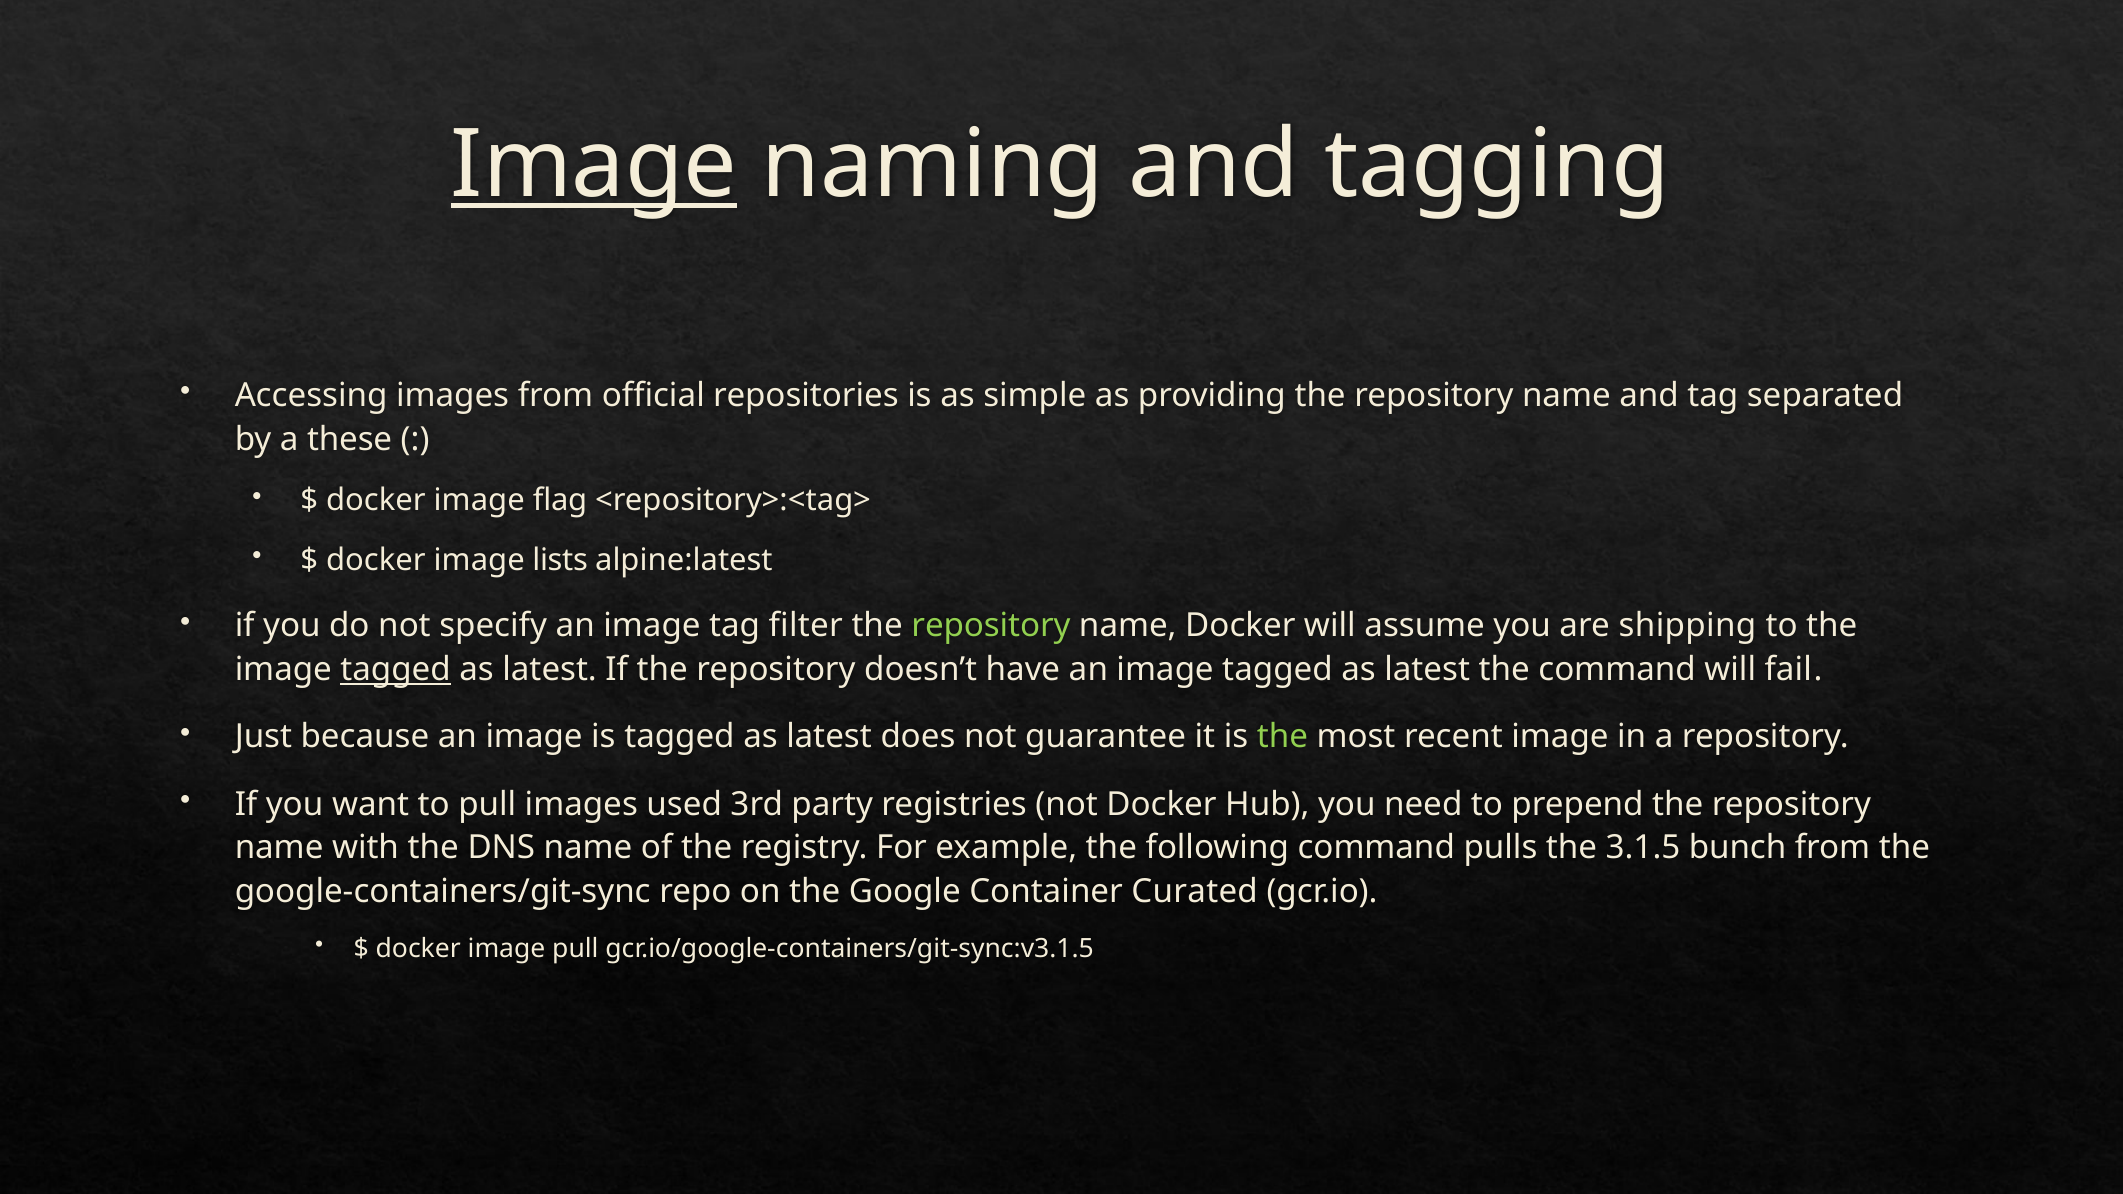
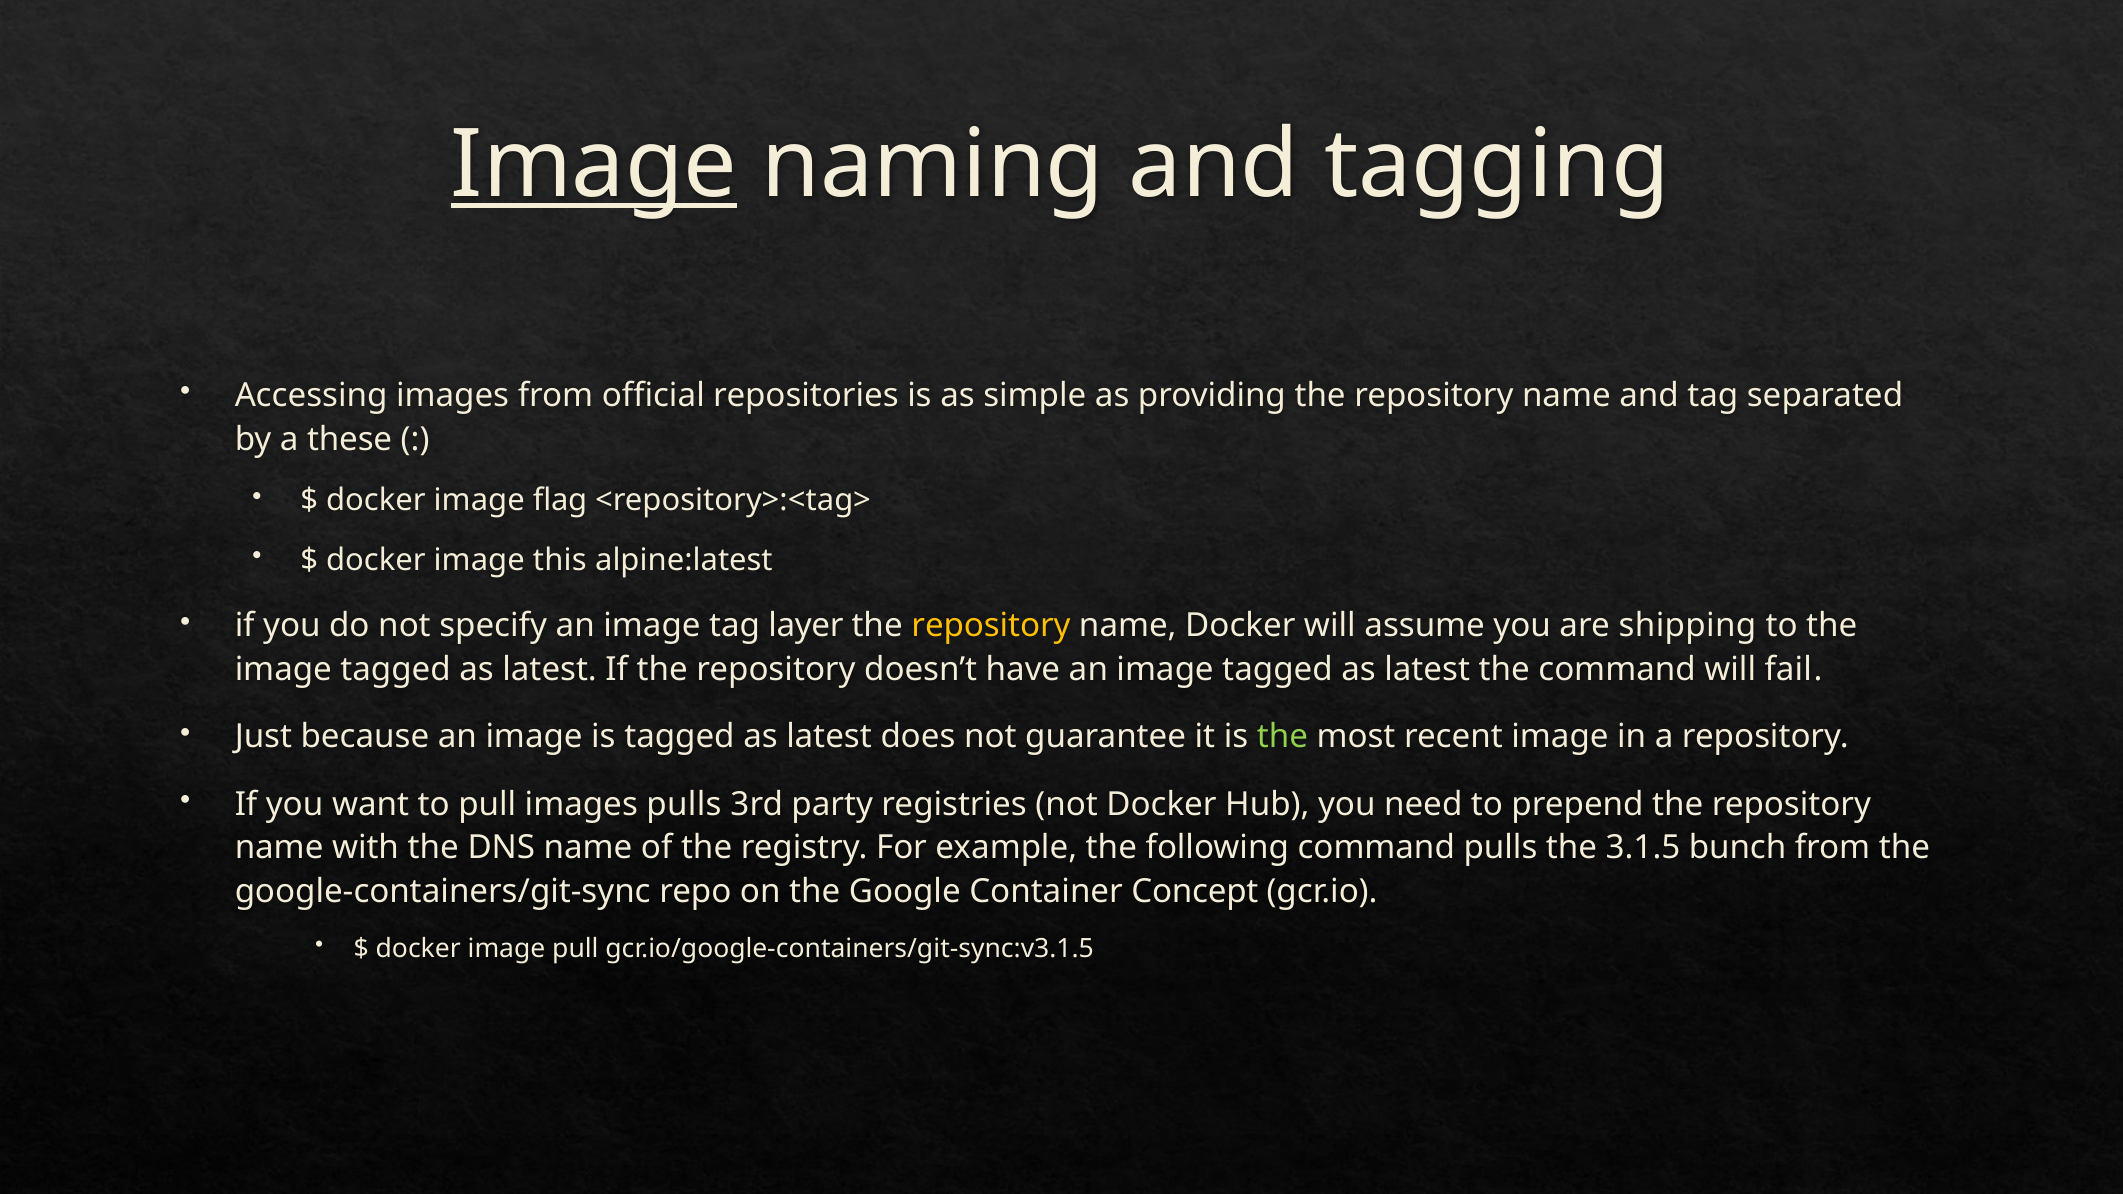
lists: lists -> this (560, 560)
filter: filter -> layer (806, 626)
repository colour: light green -> yellow (991, 626)
tagged underline: present -> none (396, 670)
images used: used -> pulls (684, 804)
Curated: Curated -> Concept (1195, 892)
